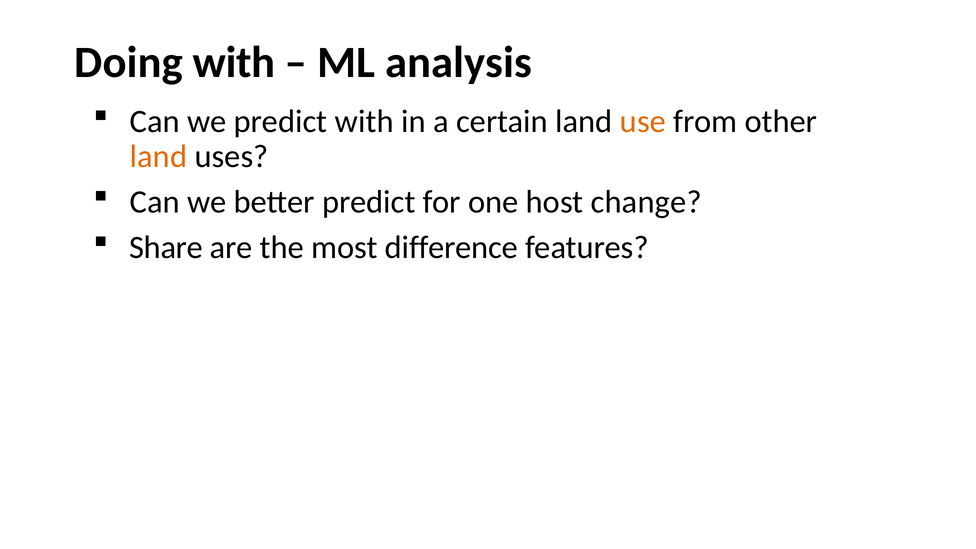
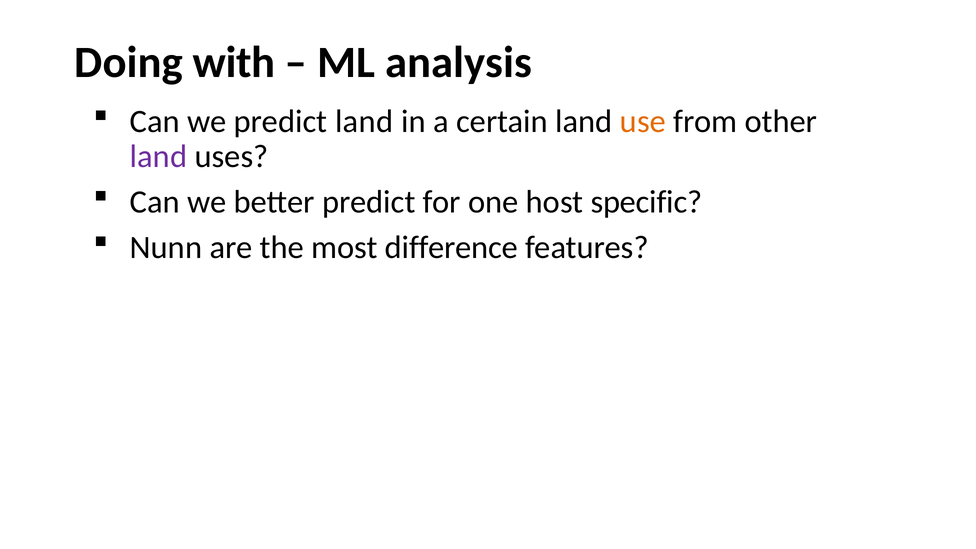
predict with: with -> land (364, 121)
land colour: orange -> purple (159, 157)
change: change -> specific (646, 202)
Share: Share -> Nunn (166, 247)
